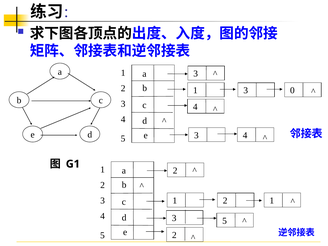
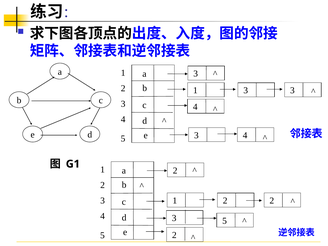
3 0: 0 -> 3 (292, 90)
1: 1 -> 2 (272, 201)
